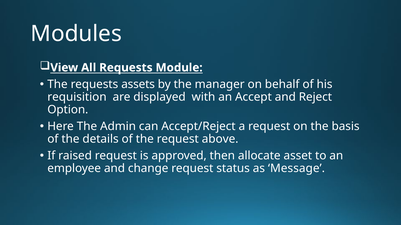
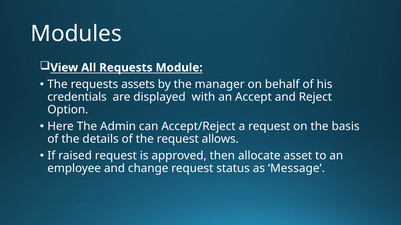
requisition: requisition -> credentials (77, 97)
above: above -> allows (220, 139)
